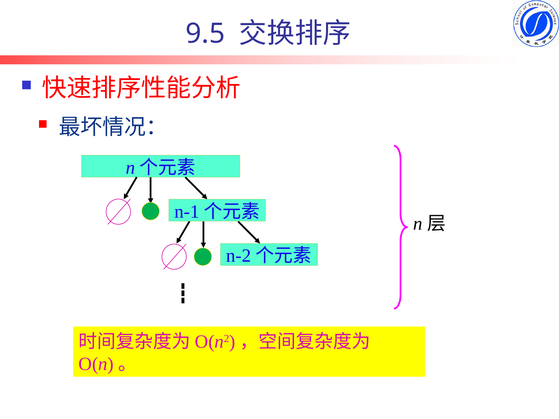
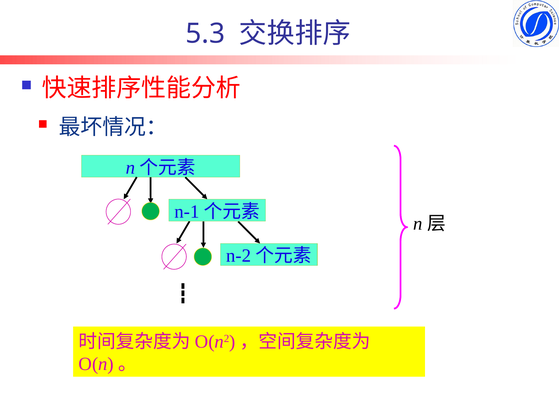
9.5: 9.5 -> 5.3 (205, 34)
